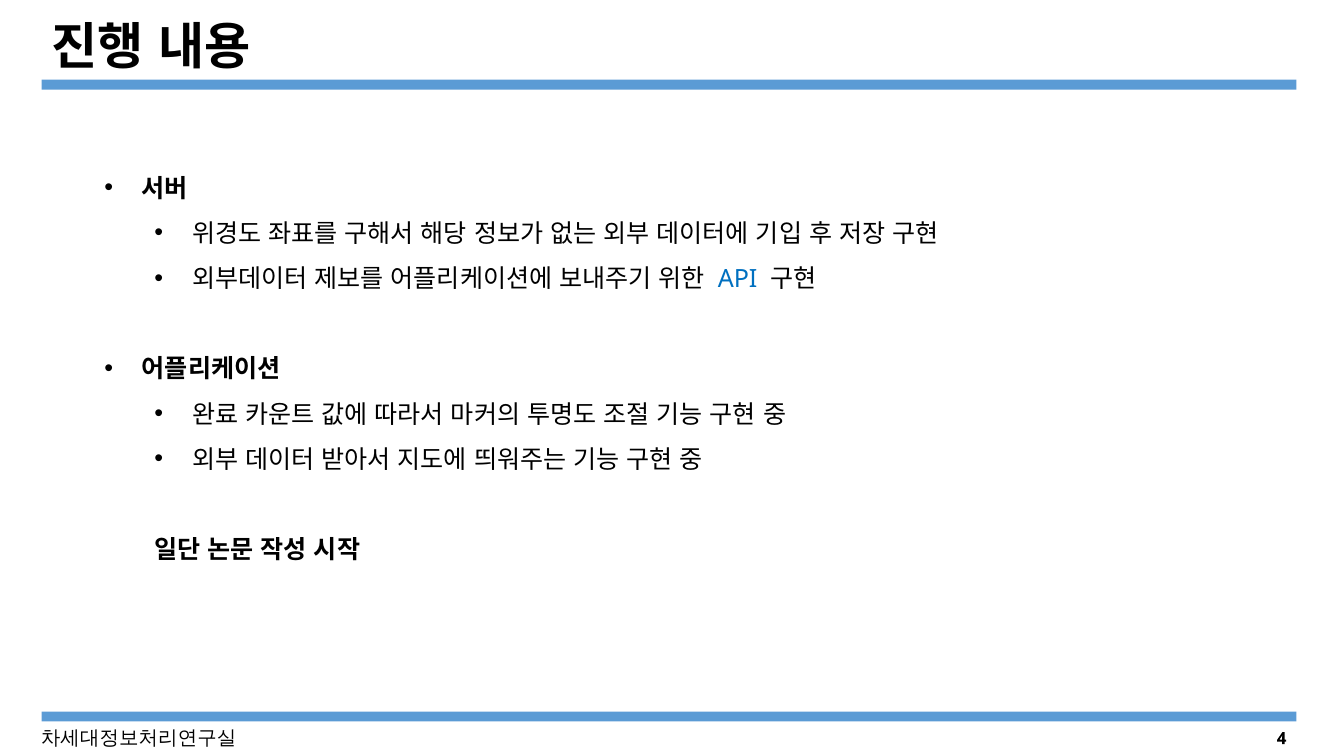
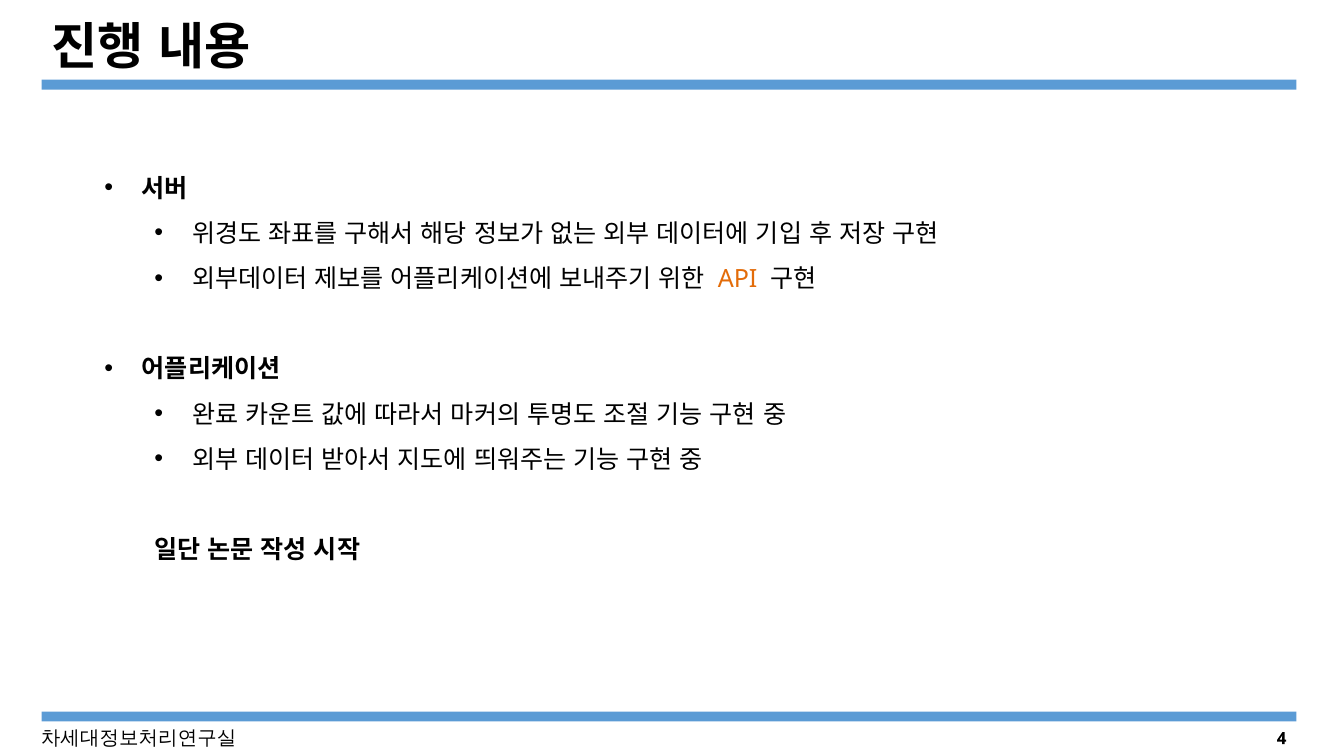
API colour: blue -> orange (738, 279)
